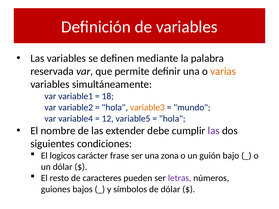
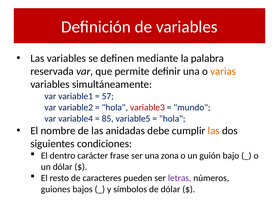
18: 18 -> 57 (108, 96)
variable3 colour: orange -> red (147, 108)
12: 12 -> 85 (108, 119)
extender: extender -> anidadas (125, 131)
las colour: purple -> orange (214, 131)
logicos: logicos -> dentro (62, 156)
